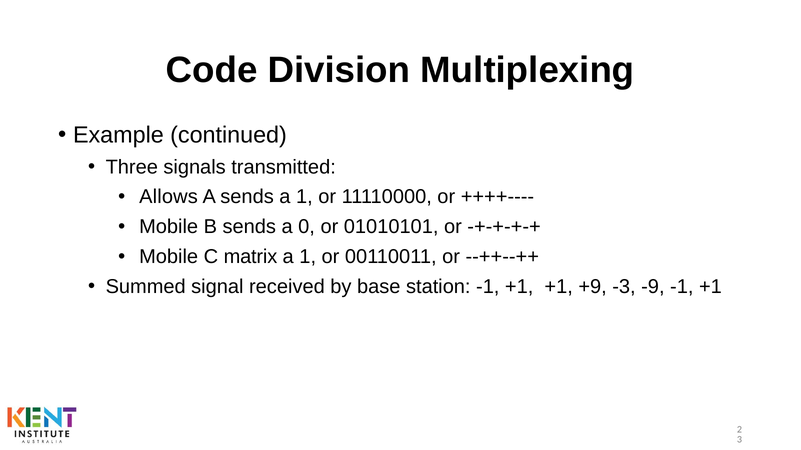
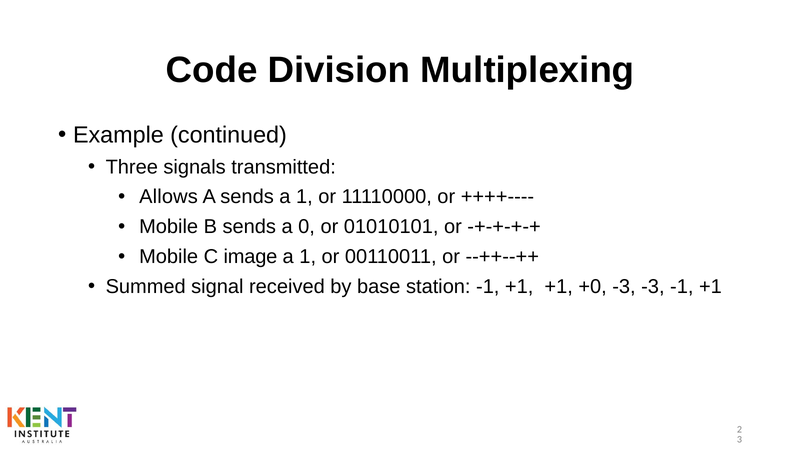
matrix: matrix -> image (250, 257)
+9: +9 -> +0 (593, 287)
-3 -9: -9 -> -3 (653, 287)
